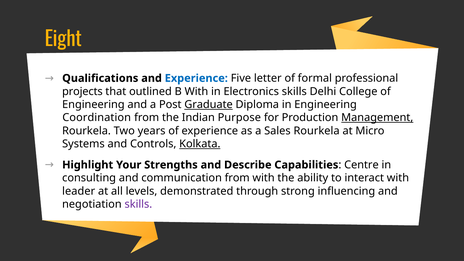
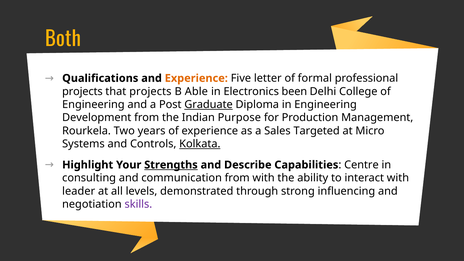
Eight: Eight -> Both (63, 39)
Experience colour: blue -> orange (196, 78)
that outlined: outlined -> projects (150, 91)
B With: With -> Able (196, 91)
Electronics skills: skills -> been (294, 91)
Coordination: Coordination -> Development (97, 118)
Management underline: present -> none (377, 118)
Sales Rourkela: Rourkela -> Targeted (317, 131)
Strengths underline: none -> present (171, 165)
